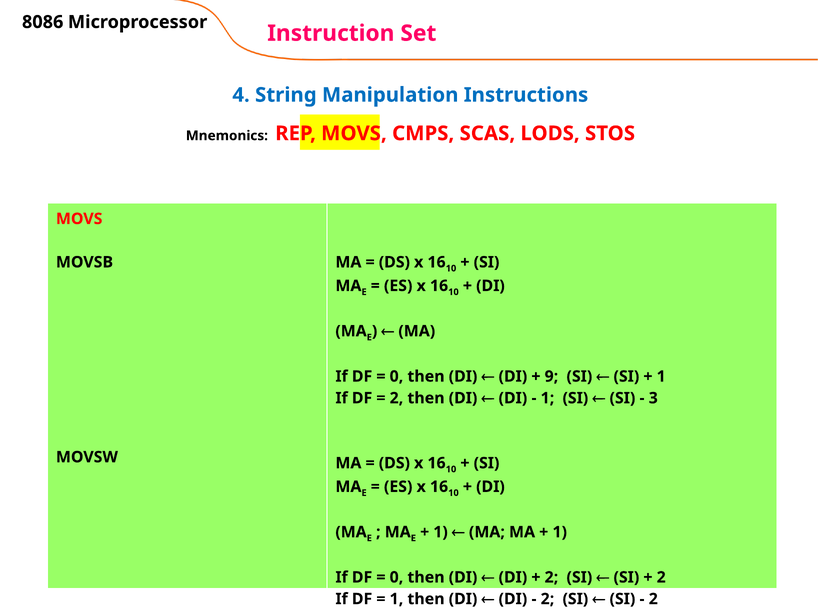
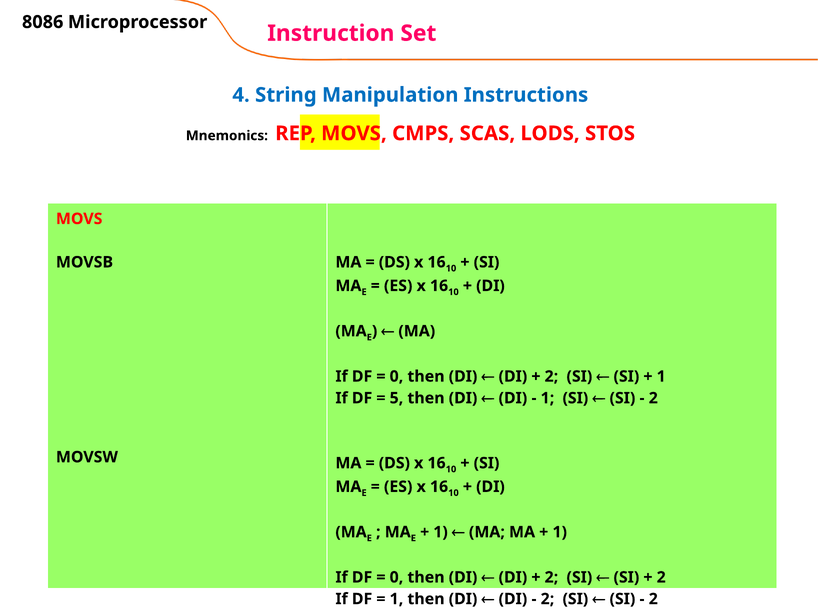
9: 9 -> 2 (551, 377)
2: 2 -> 5 (396, 398)
3: 3 -> 2 (653, 398)
